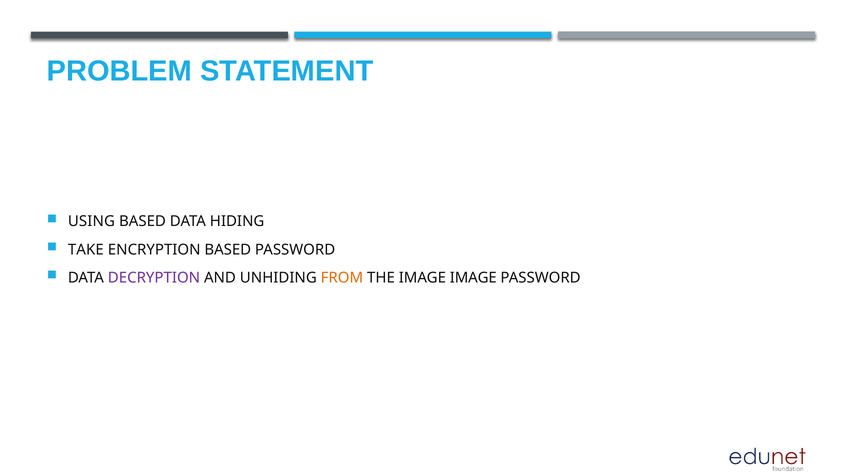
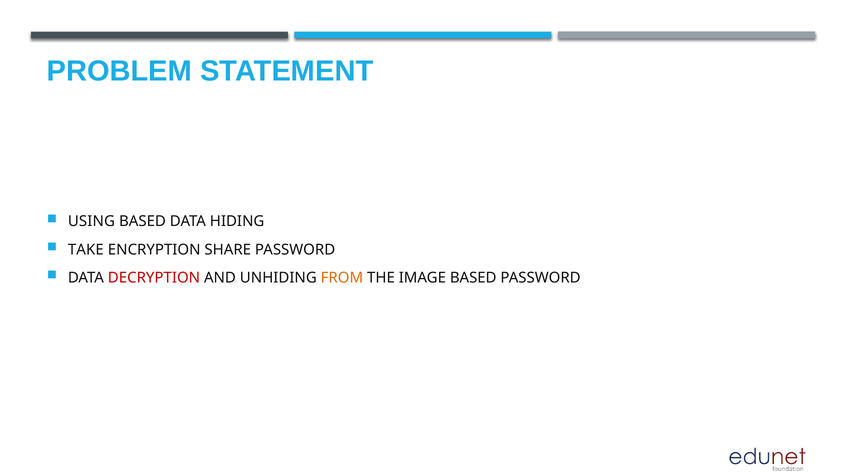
ENCRYPTION BASED: BASED -> SHARE (228, 250)
DECRYPTION colour: purple -> red (154, 278)
IMAGE IMAGE: IMAGE -> BASED (473, 278)
